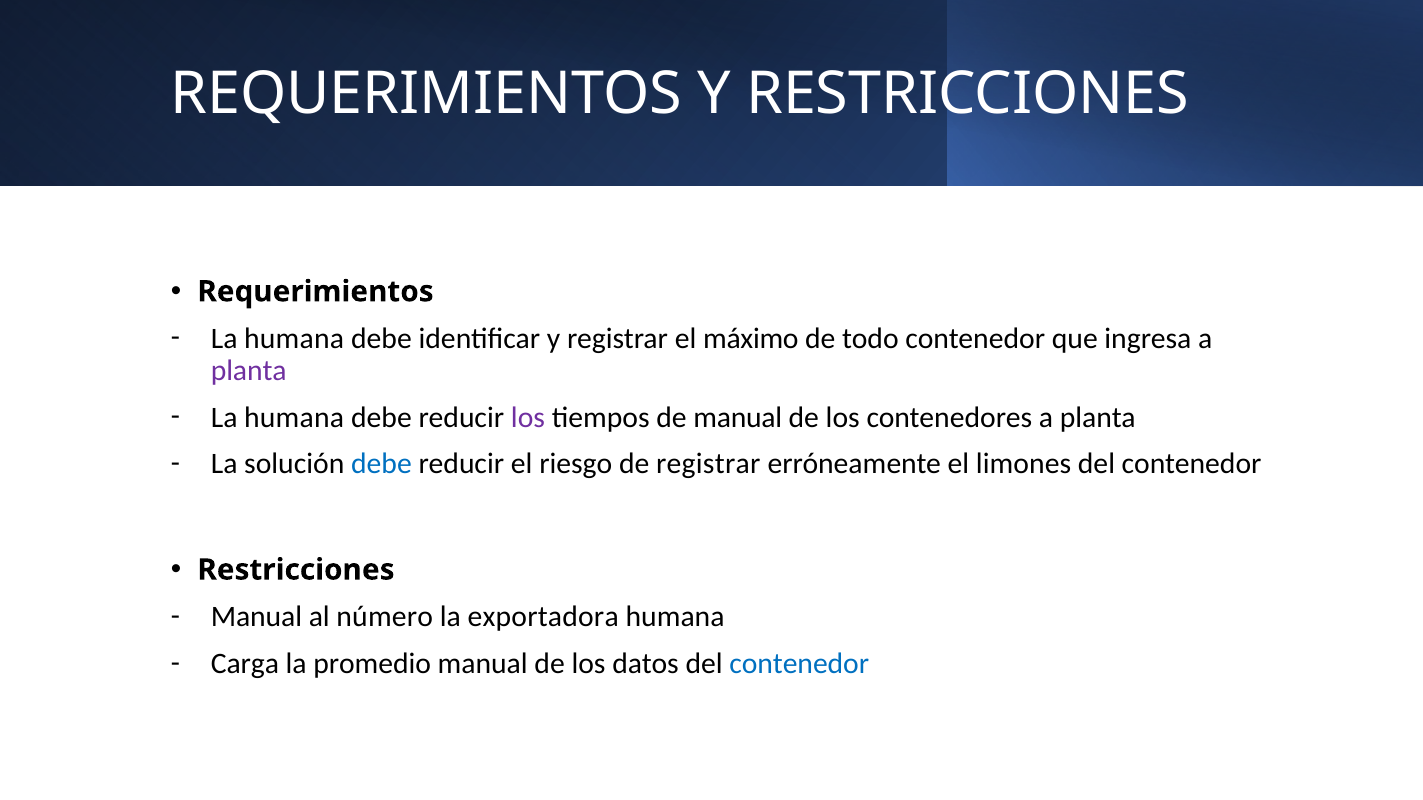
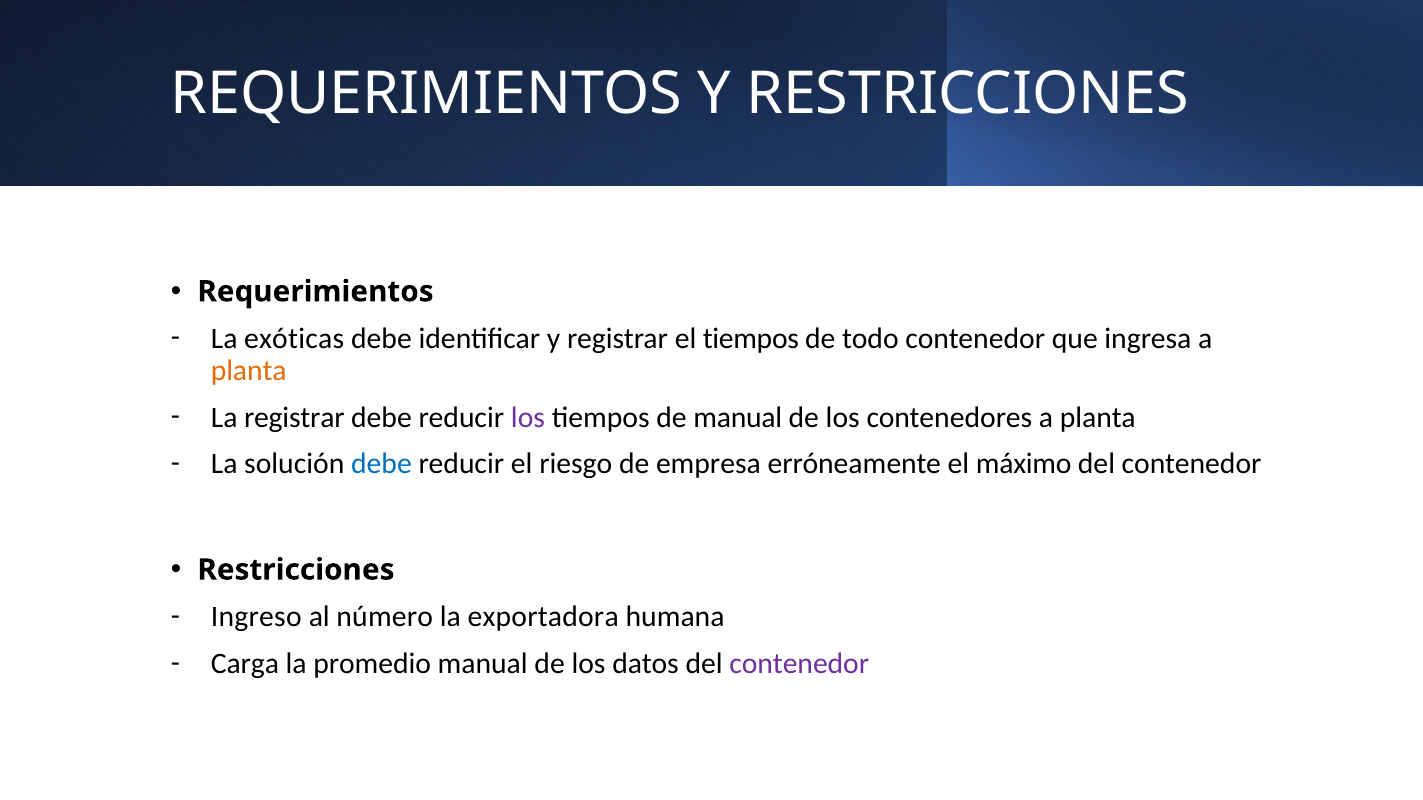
humana: humana -> exóticas (294, 339)
el máximo: máximo -> tiempos (751, 339)
planta colour: purple -> orange (249, 371)
humana: humana -> registrar (294, 418)
de registrar: registrar -> empresa (708, 464)
limones: limones -> máximo (1024, 464)
Manual: Manual -> Ingreso (256, 617)
contenedor colour: blue -> purple (799, 664)
